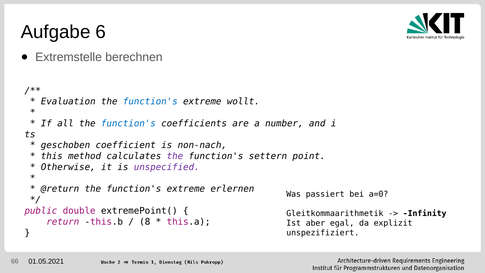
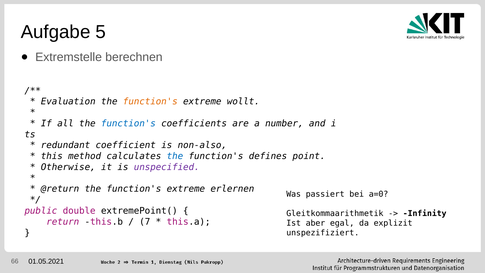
6: 6 -> 5 (101, 32)
function's colour: blue -> orange (150, 102)
geschoben: geschoben -> redundant (66, 145)
non-nach: non-nach -> non-also (202, 145)
the colour: purple -> blue (175, 156)
settern: settern -> defines (268, 156)
8: 8 -> 7 (145, 222)
